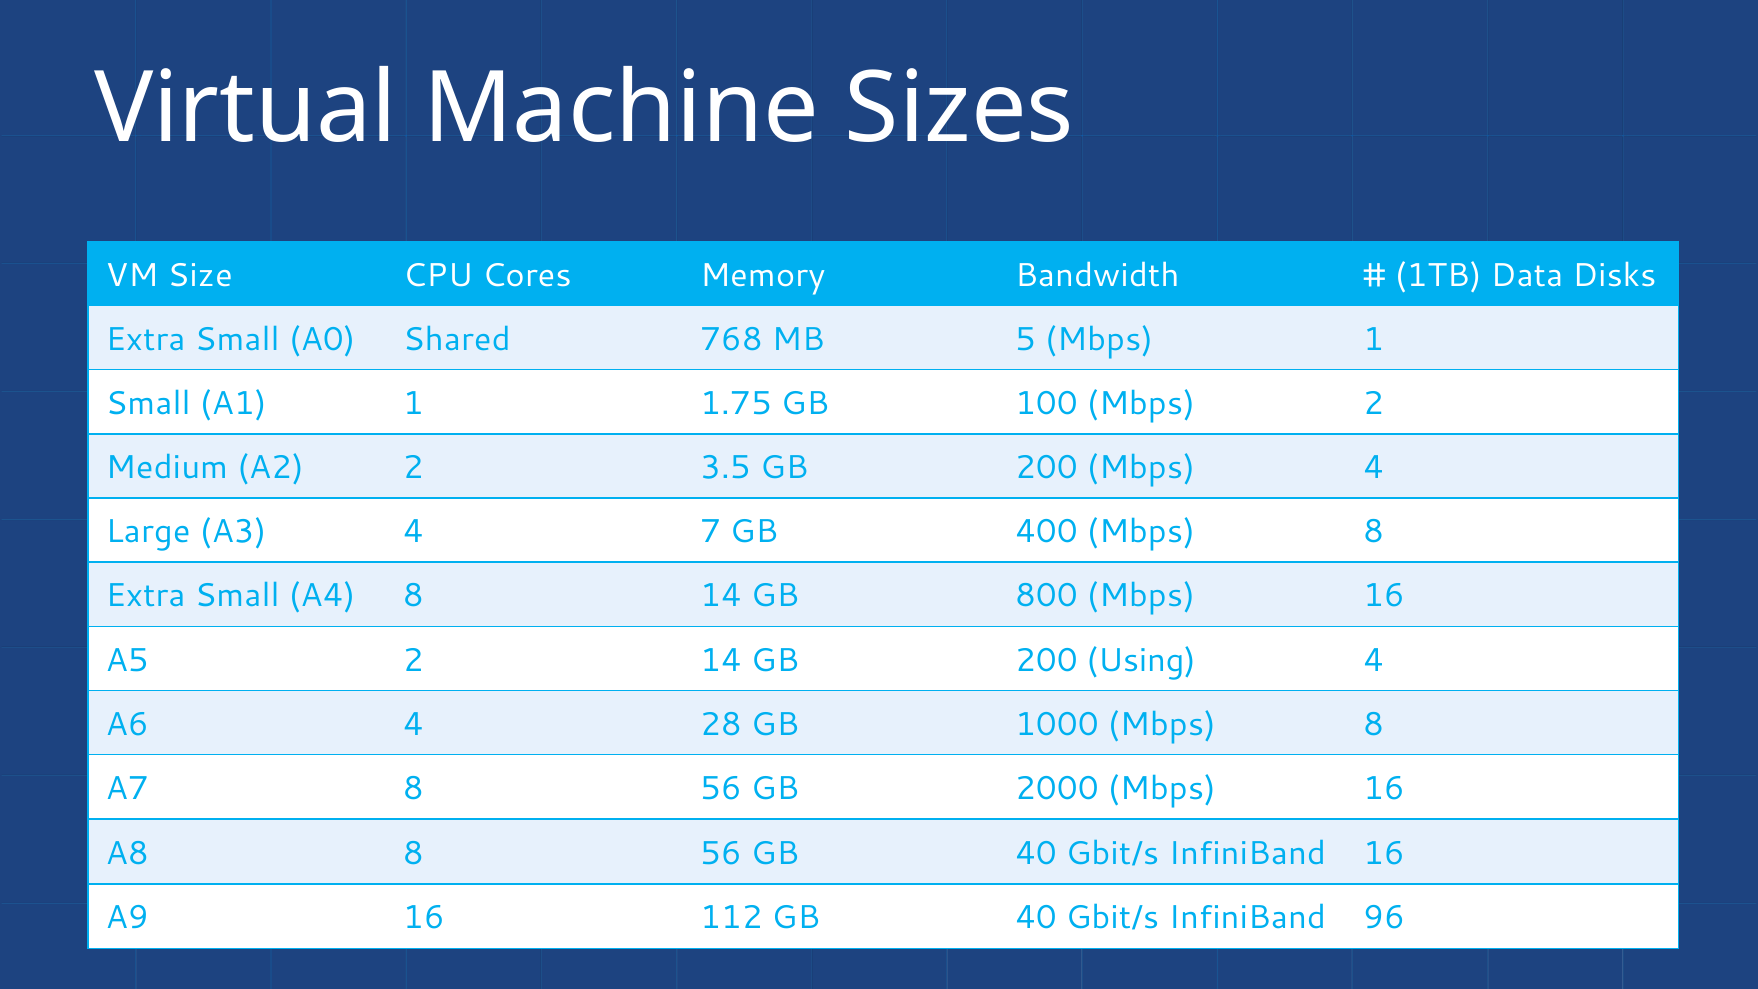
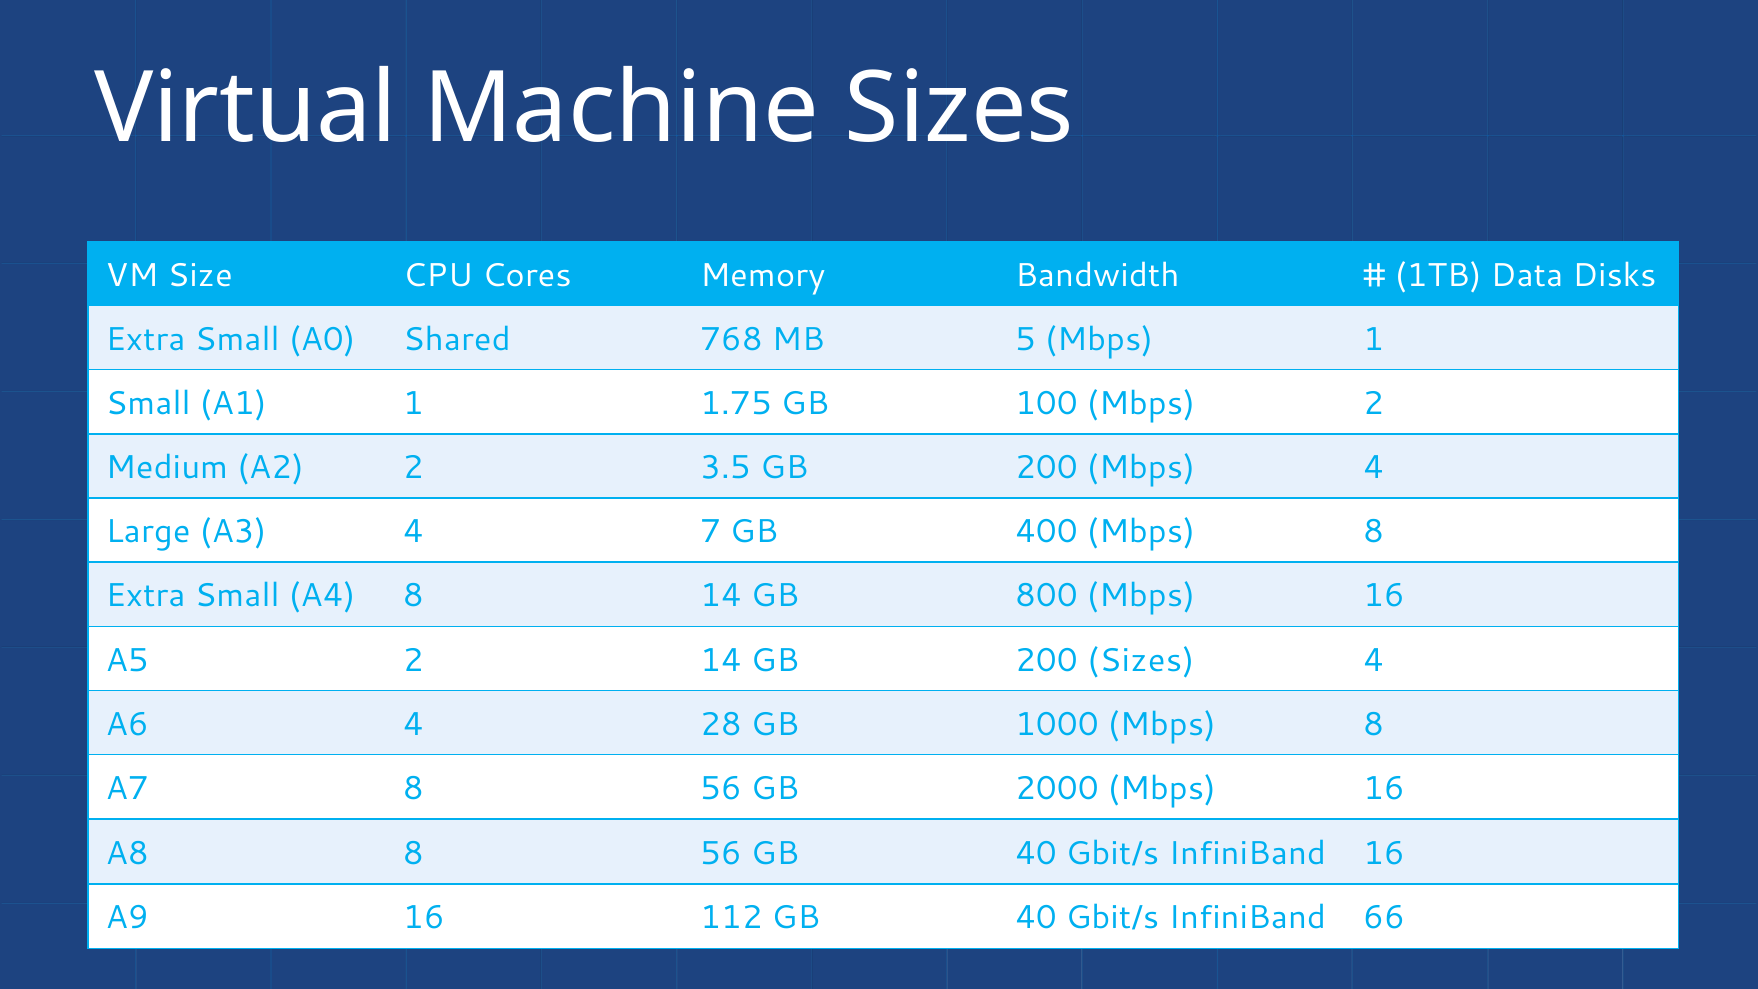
200 Using: Using -> Sizes (1141, 660)
96: 96 -> 66 (1384, 918)
